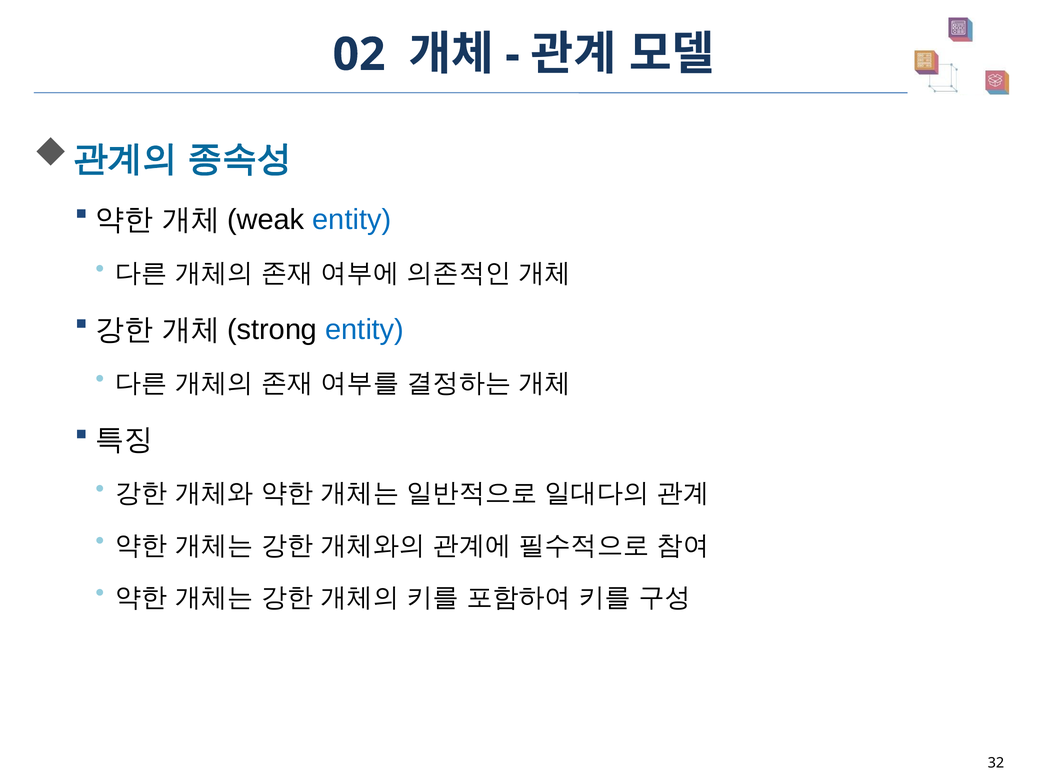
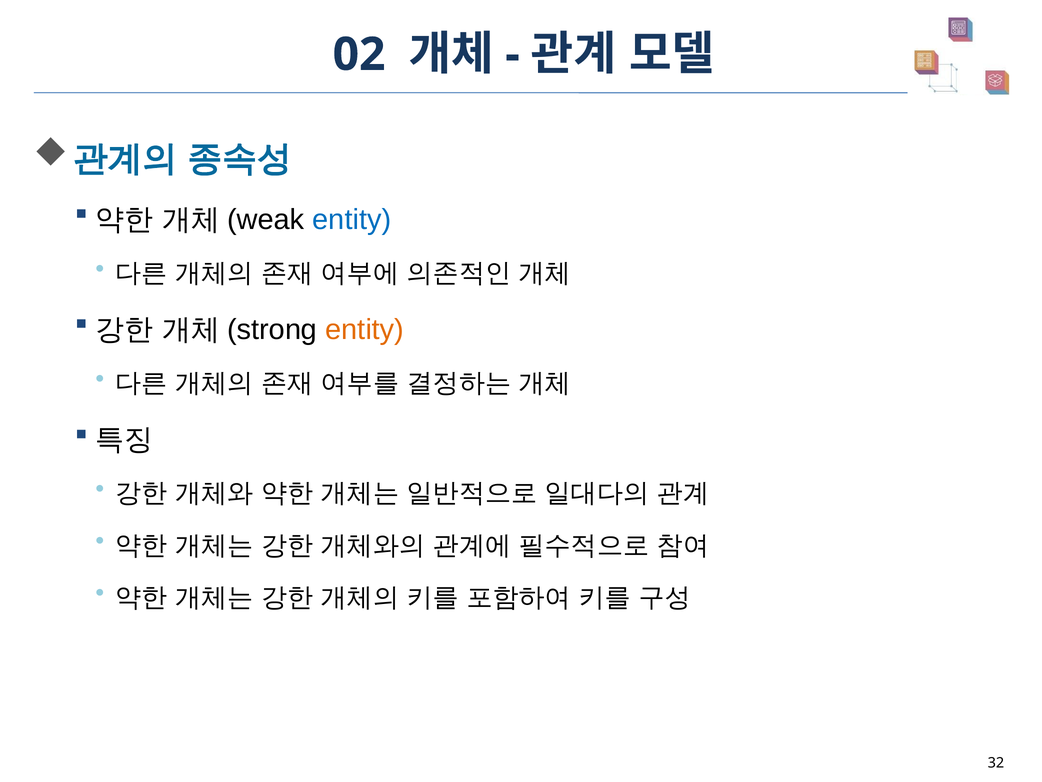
entity colour: blue -> orange (365, 329)
